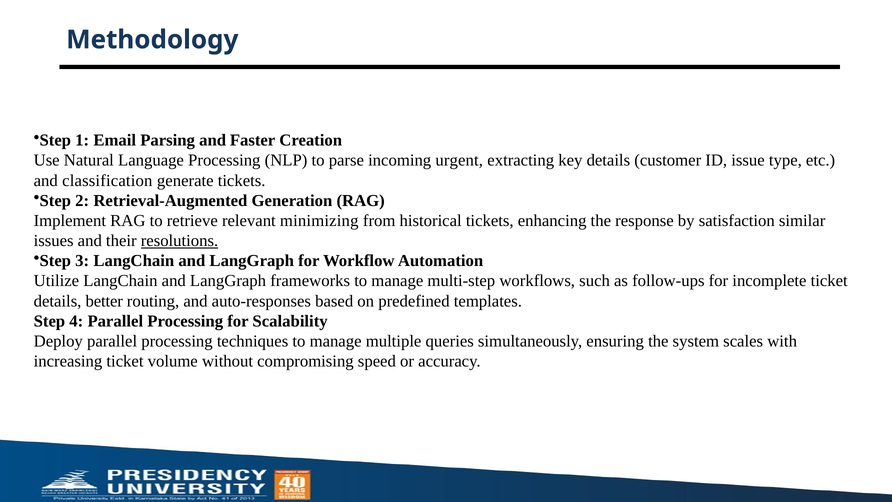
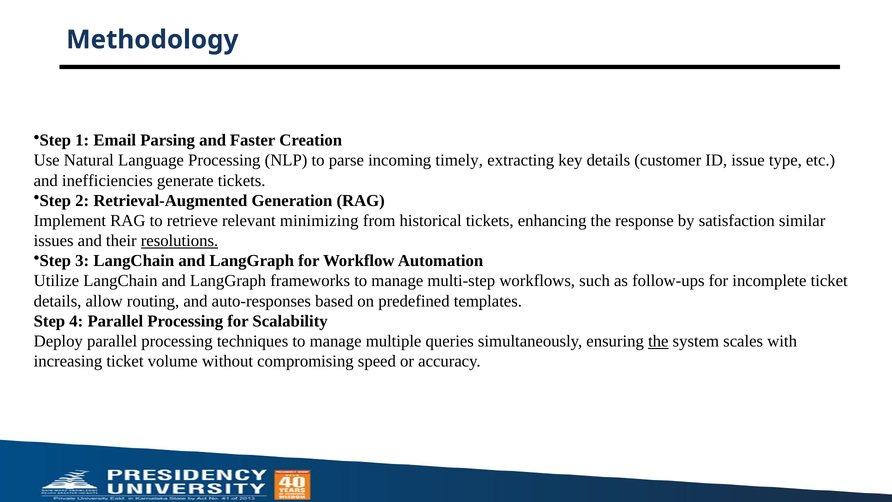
urgent: urgent -> timely (459, 160)
classification: classification -> inefficiencies (107, 180)
better: better -> allow (104, 301)
the underline: none -> present (658, 341)
